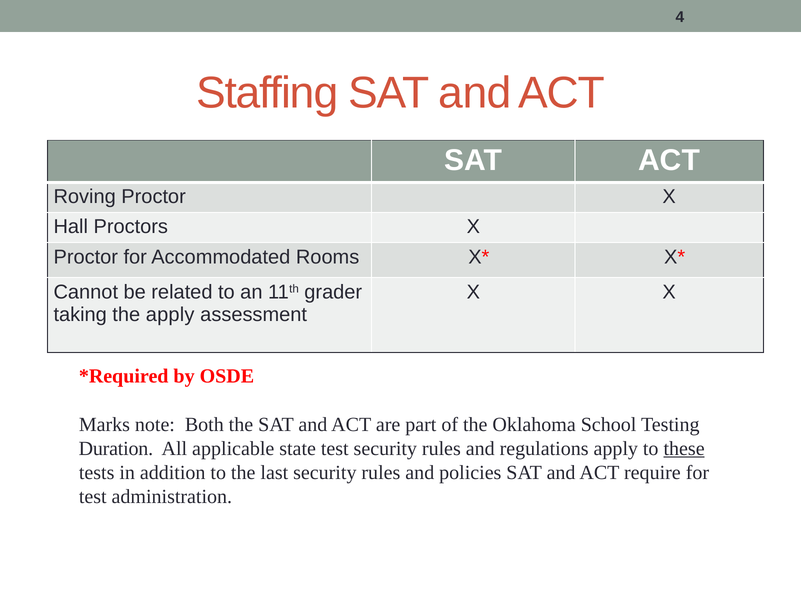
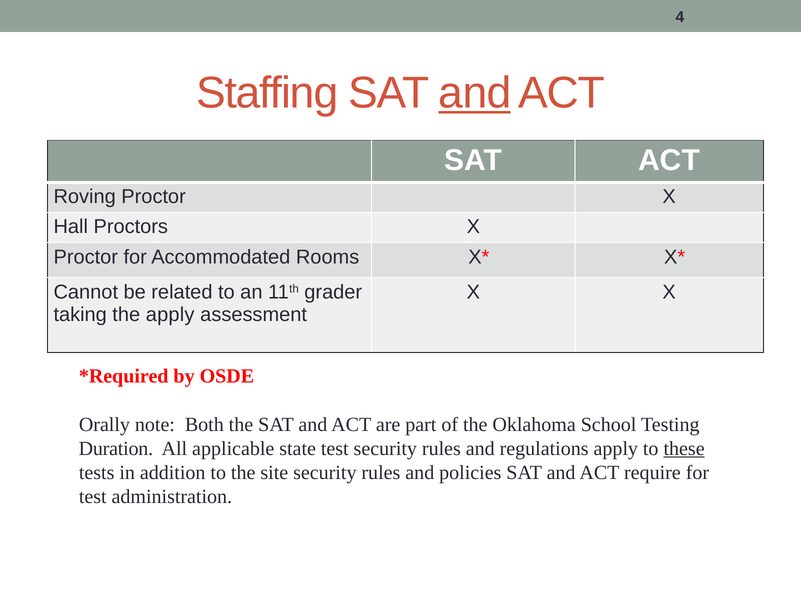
and underline: none -> present (475, 93)
Marks: Marks -> Orally (104, 424)
last: last -> site (274, 472)
